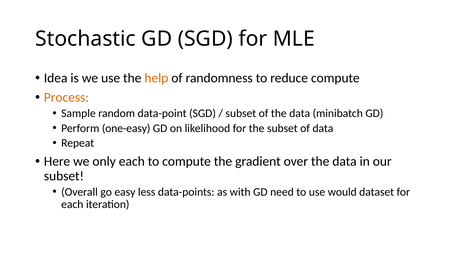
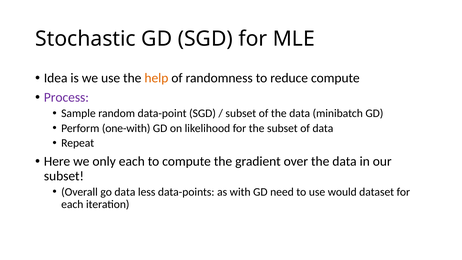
Process colour: orange -> purple (66, 97)
one-easy: one-easy -> one-with (126, 128)
go easy: easy -> data (125, 192)
